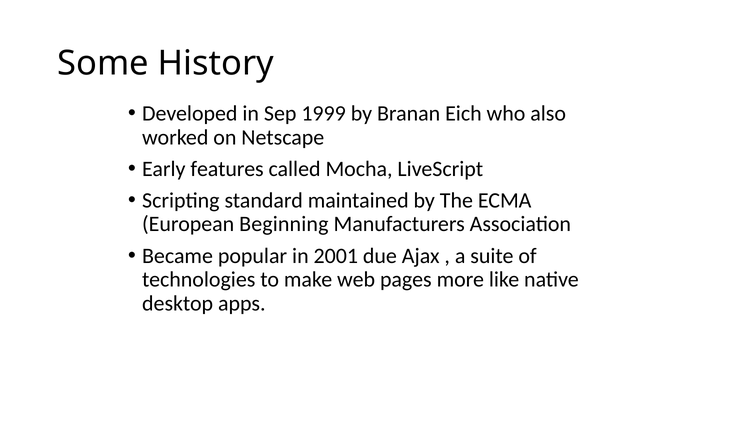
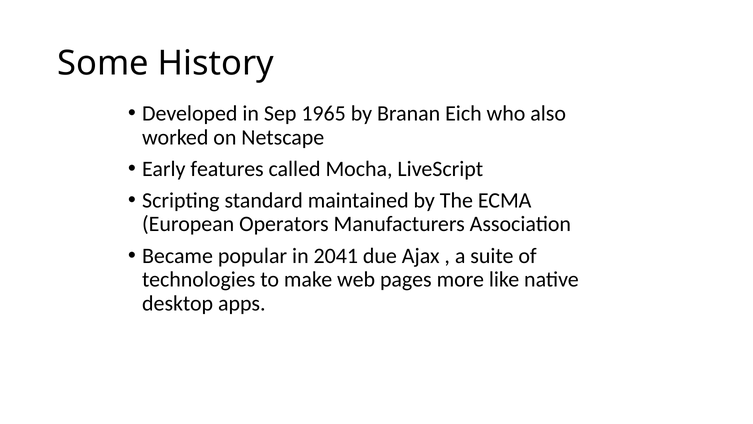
1999: 1999 -> 1965 (324, 113)
Beginning: Beginning -> Operators (284, 224)
2001: 2001 -> 2041 (336, 256)
